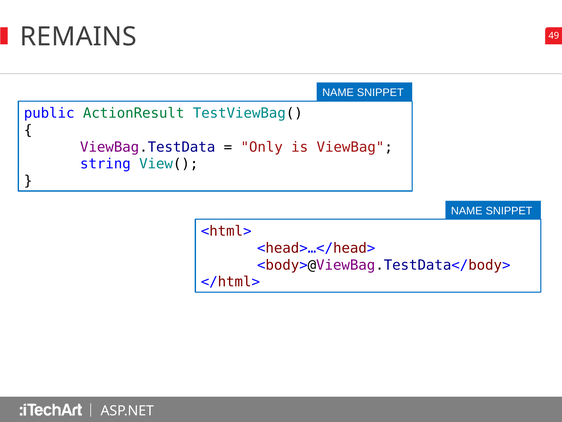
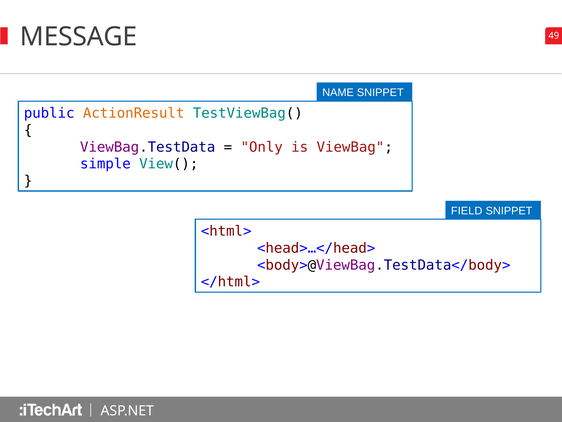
REMAINS: REMAINS -> MESSAGE (79, 37)
ActionResult colour: green -> orange (134, 113)
string: string -> simple (105, 164)
NAME: NAME -> FIELD (467, 211)
